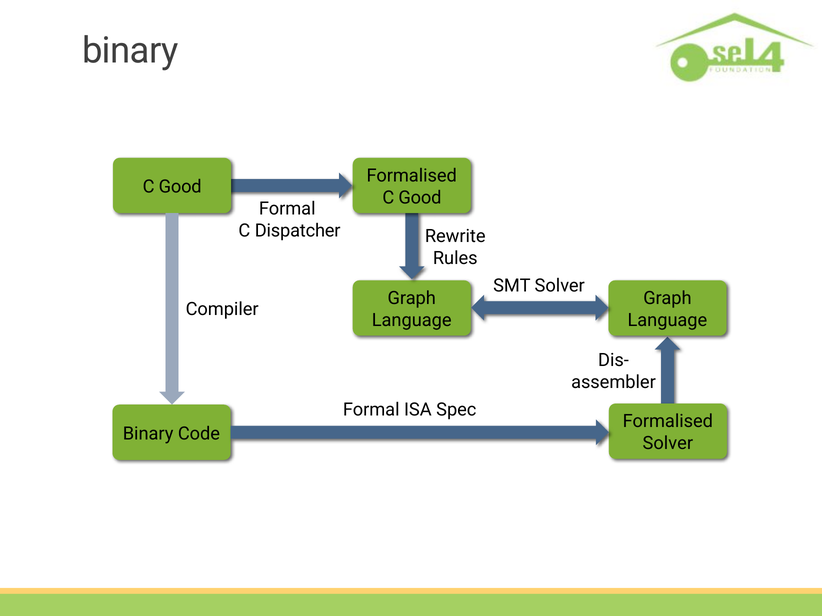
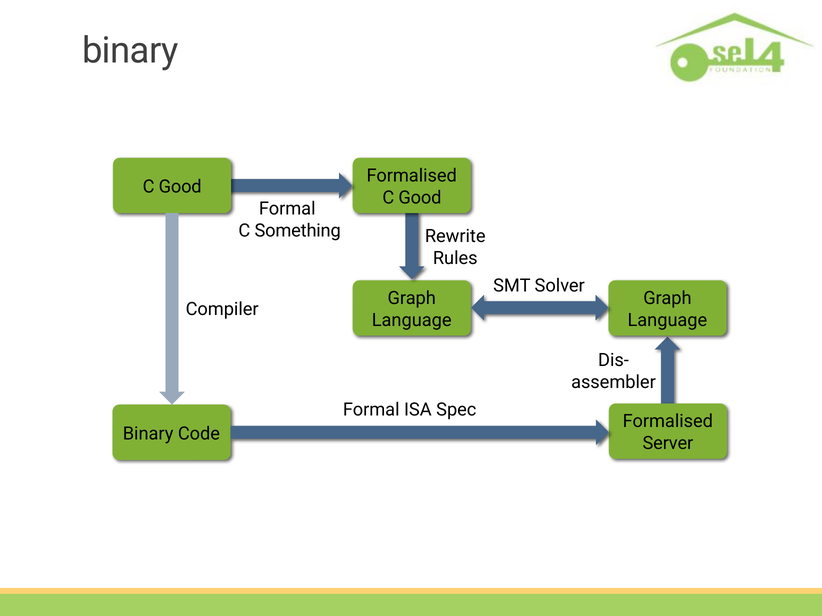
Dispatcher: Dispatcher -> Something (298, 231)
Solver: Solver -> Server (668, 444)
